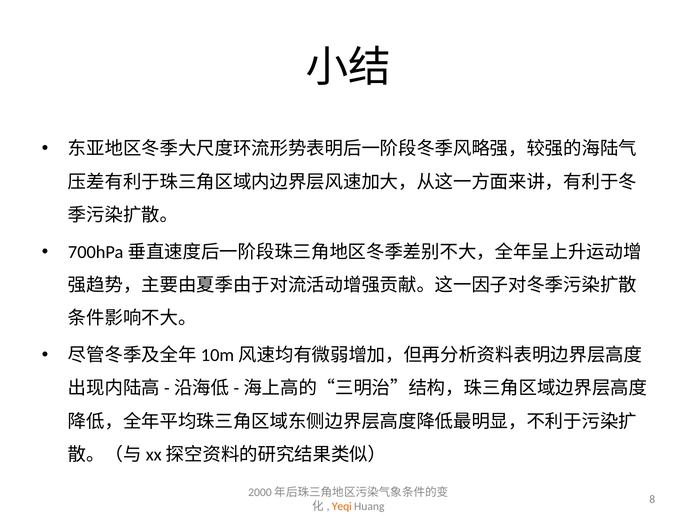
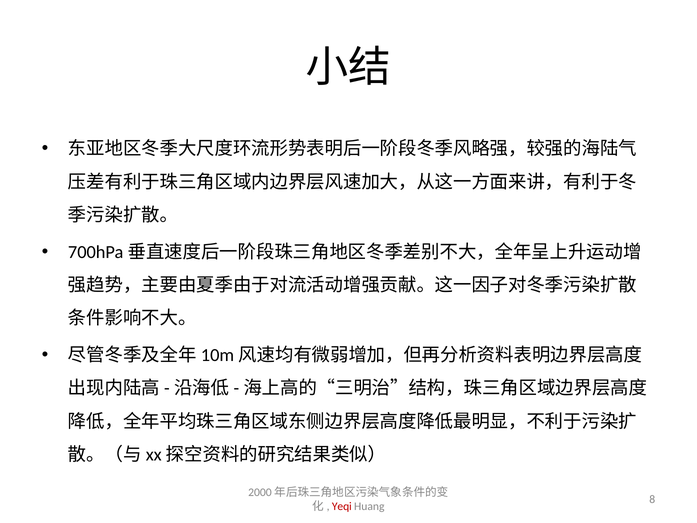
Yeqi colour: orange -> red (342, 506)
